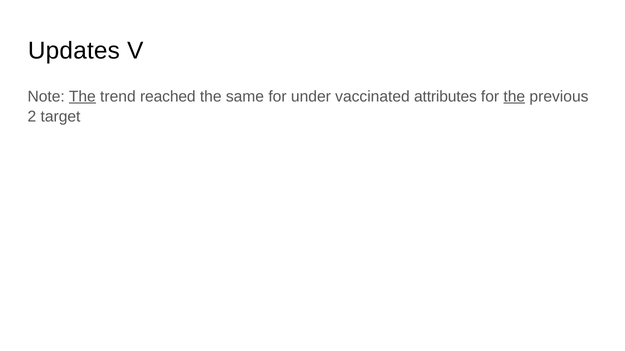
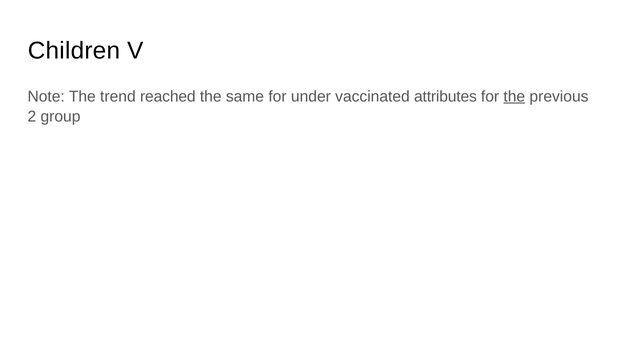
Updates: Updates -> Children (74, 51)
The underline: present -> none (82, 97)
target: target -> group (61, 117)
